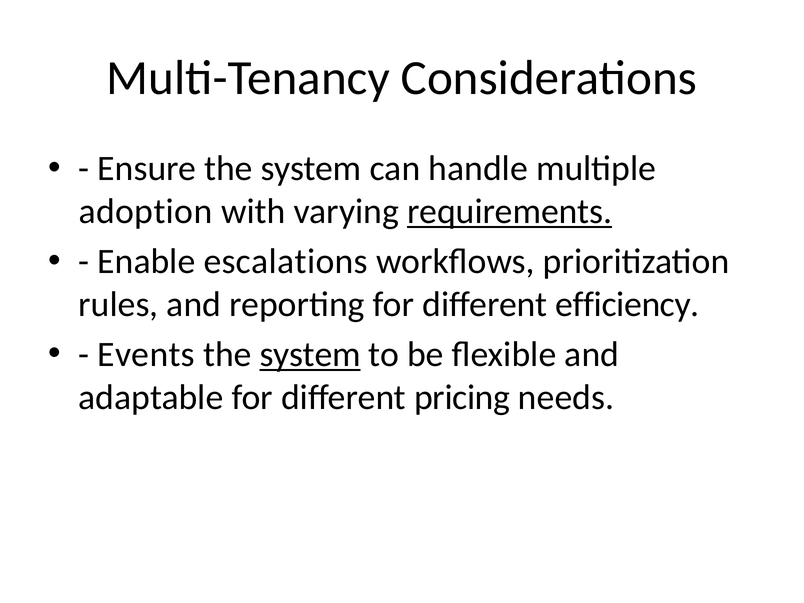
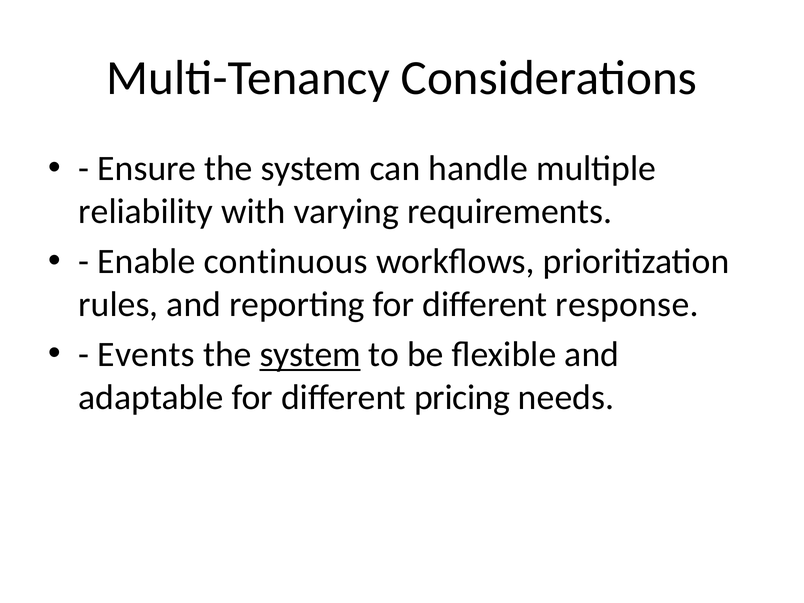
adoption: adoption -> reliability (146, 212)
requirements underline: present -> none (510, 212)
escalations: escalations -> continuous (286, 262)
efficiency: efficiency -> response (627, 304)
